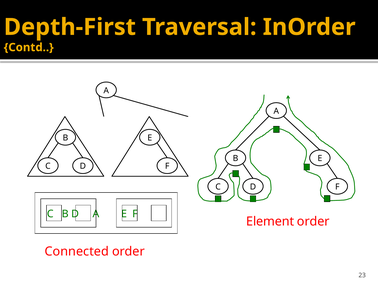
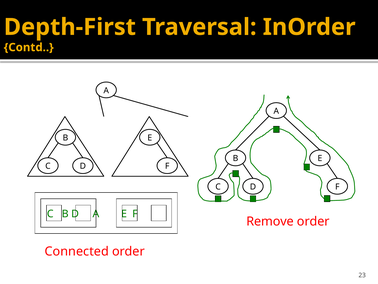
Element: Element -> Remove (270, 221)
